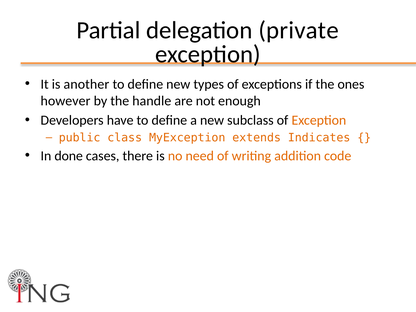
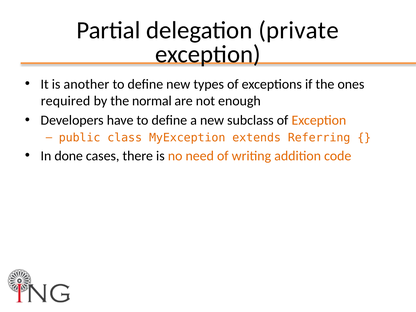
however: however -> required (65, 101)
handle: handle -> normal (152, 101)
Indicates: Indicates -> Referring (319, 138)
